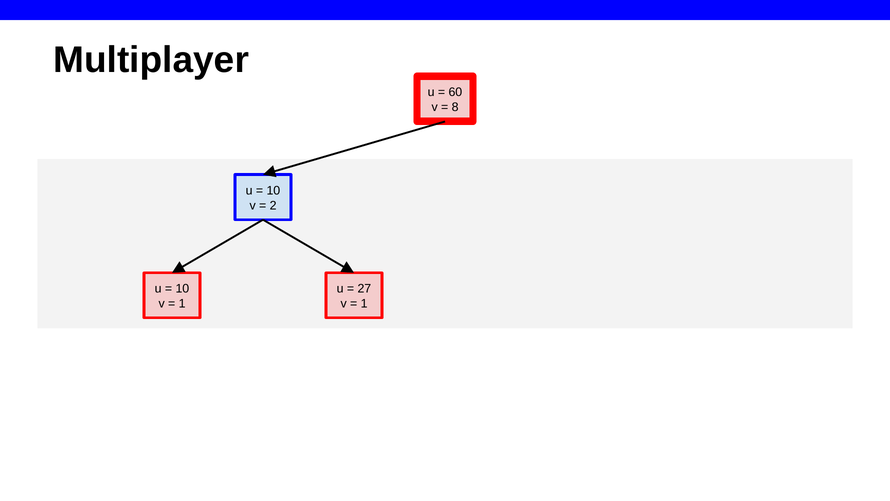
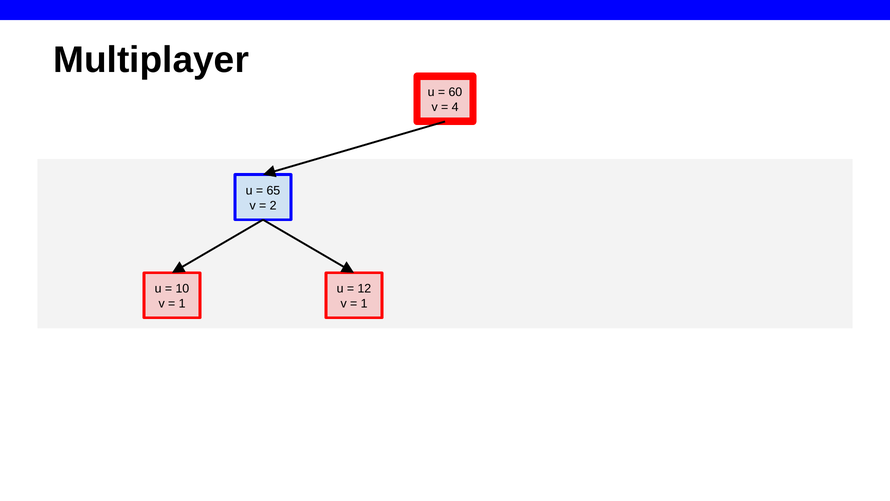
8: 8 -> 4 (455, 107)
10: 10 -> 65 (273, 190)
27: 27 -> 12 (364, 289)
